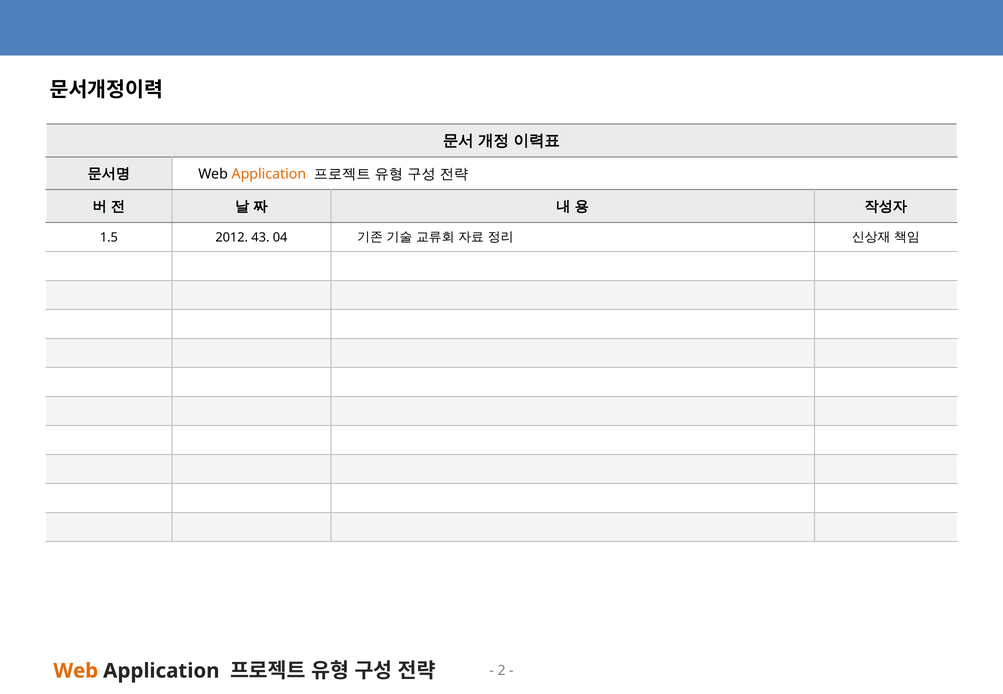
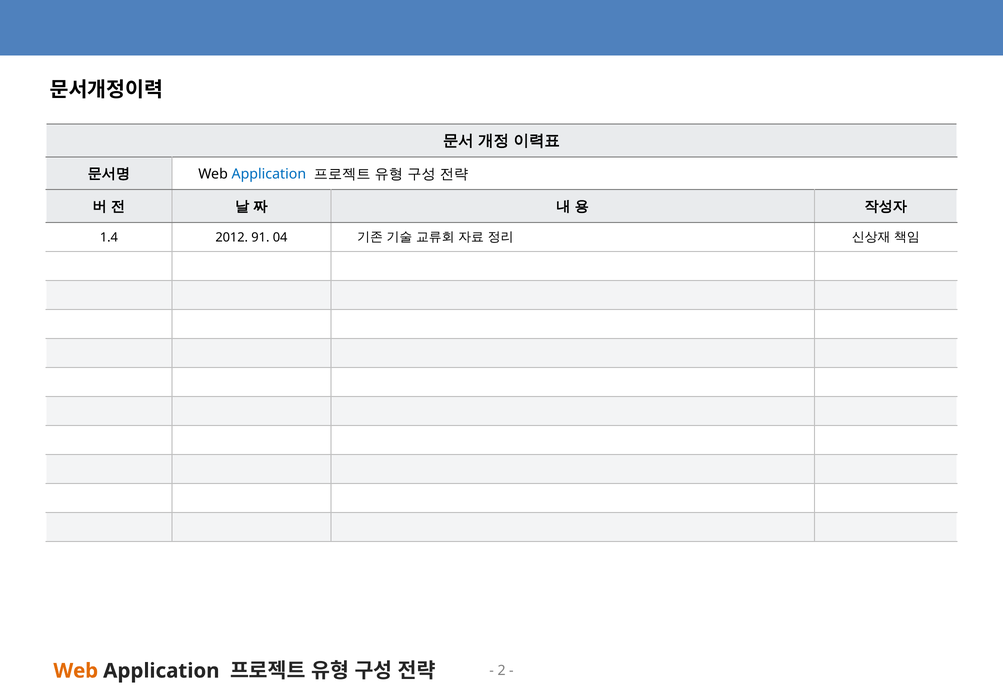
Application colour: orange -> blue (269, 174)
1.5: 1.5 -> 1.4 (109, 238)
43: 43 -> 91 (260, 238)
